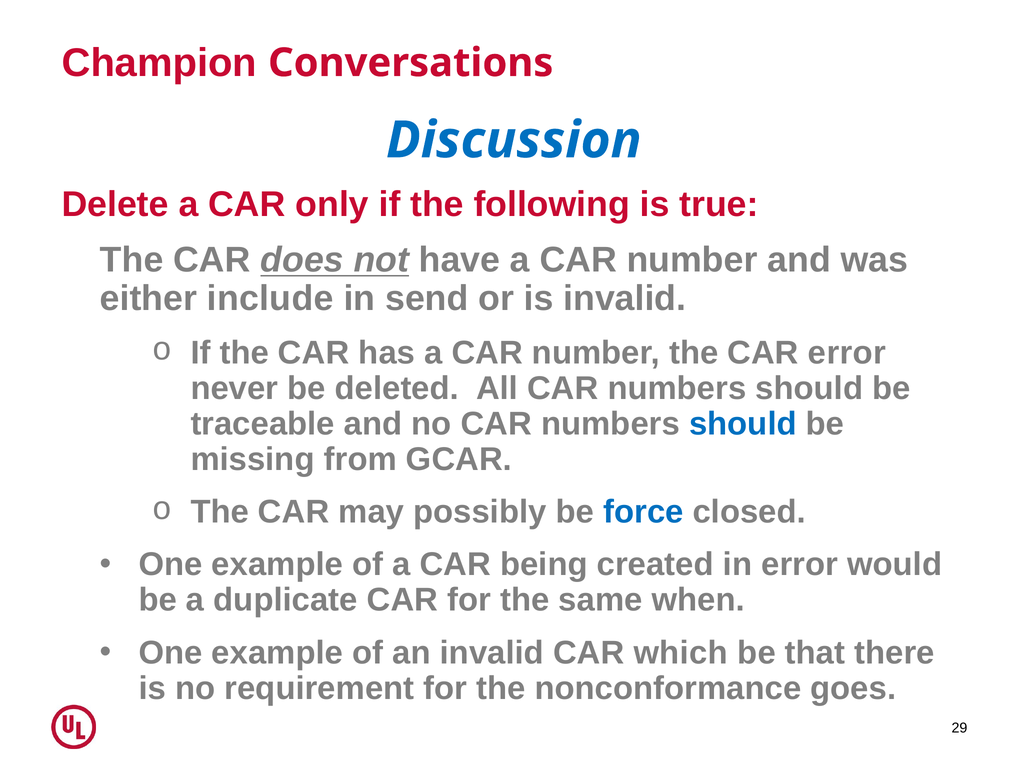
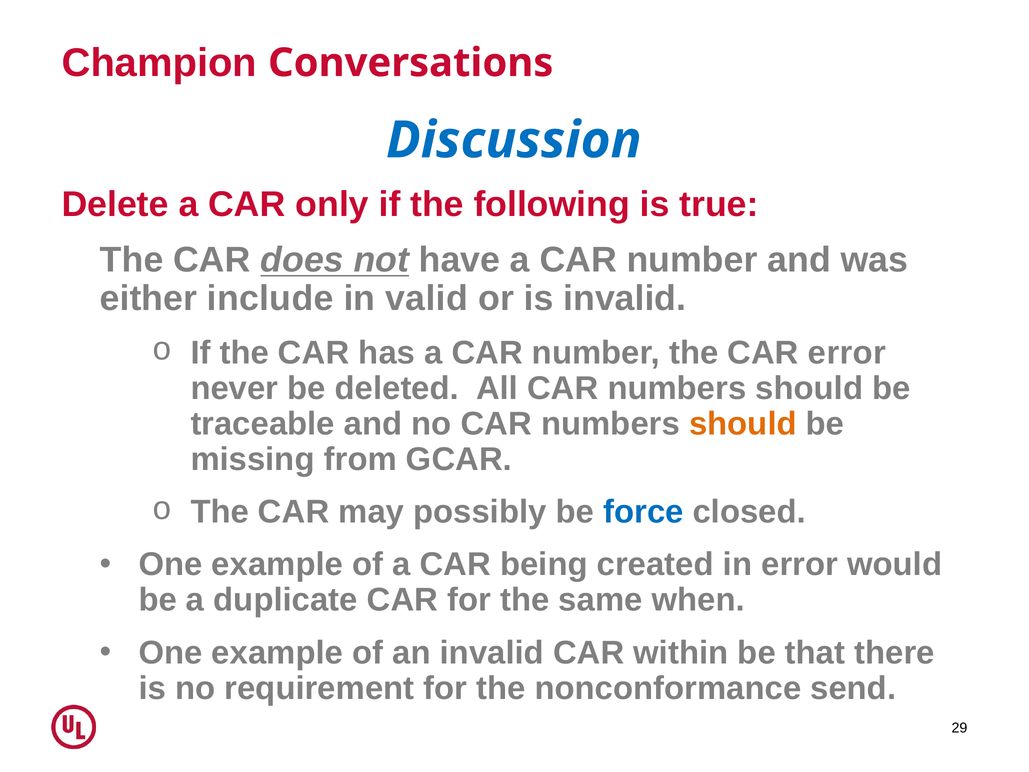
send: send -> valid (427, 299)
should colour: blue -> orange (743, 424)
which: which -> within (681, 653)
goes: goes -> send (853, 688)
